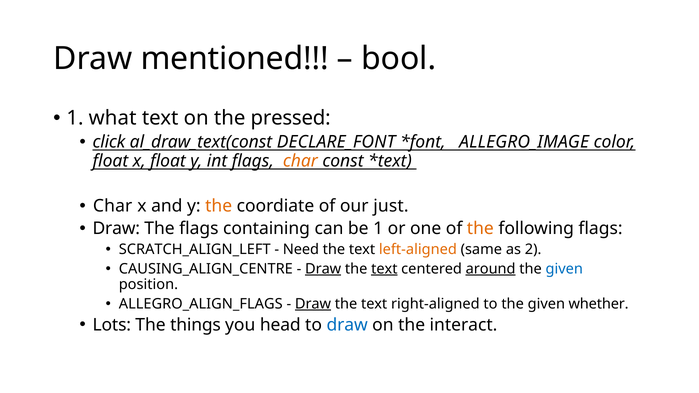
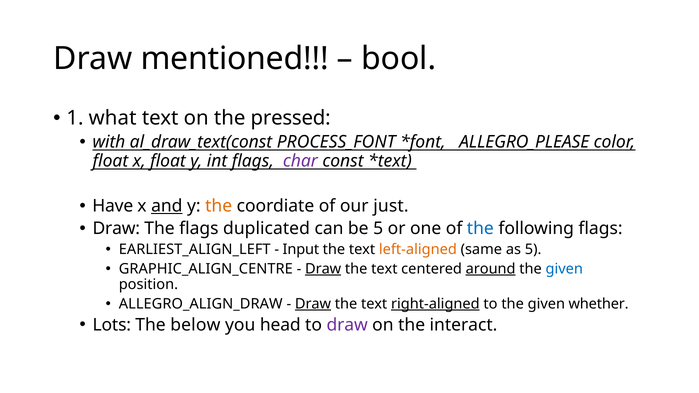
click: click -> with (109, 142)
DECLARE_FONT: DECLARE_FONT -> PROCESS_FONT (336, 142)
ALLEGRO_IMAGE: ALLEGRO_IMAGE -> ALLEGRO_PLEASE (524, 142)
char colour: orange -> purple (300, 161)
Char: Char -> Have (113, 206)
and underline: none -> present (167, 206)
containing: containing -> duplicated (266, 229)
be 1: 1 -> 5 (378, 229)
the colour: orange -> blue (480, 229)
SCRATCH_ALIGN_LEFT: SCRATCH_ALIGN_LEFT -> EARLIEST_ALIGN_LEFT (195, 250)
Need: Need -> Input (301, 250)
as 2: 2 -> 5 (533, 250)
CAUSING_ALIGN_CENTRE: CAUSING_ALIGN_CENTRE -> GRAPHIC_ALIGN_CENTRE (206, 269)
text underline: present -> none (384, 269)
ALLEGRO_ALIGN_FLAGS: ALLEGRO_ALIGN_FLAGS -> ALLEGRO_ALIGN_DRAW (201, 304)
right-aligned underline: none -> present (435, 304)
things: things -> below (195, 325)
draw colour: blue -> purple (347, 325)
